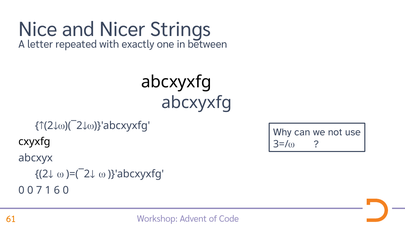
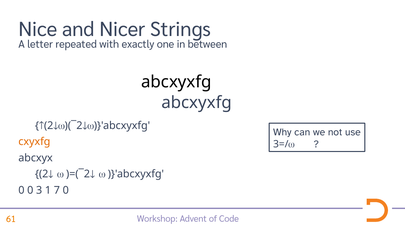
cxyxfg colour: black -> orange (34, 142)
7: 7 -> 3 (39, 190)
6: 6 -> 7 (57, 190)
